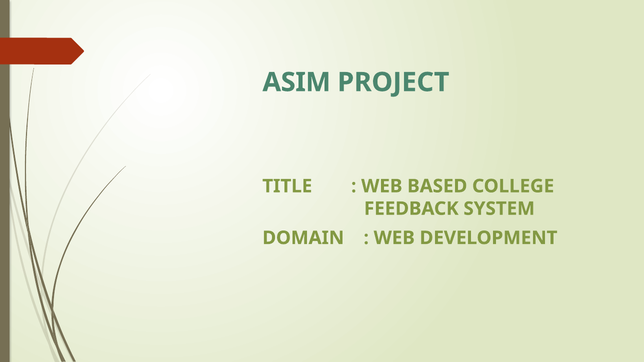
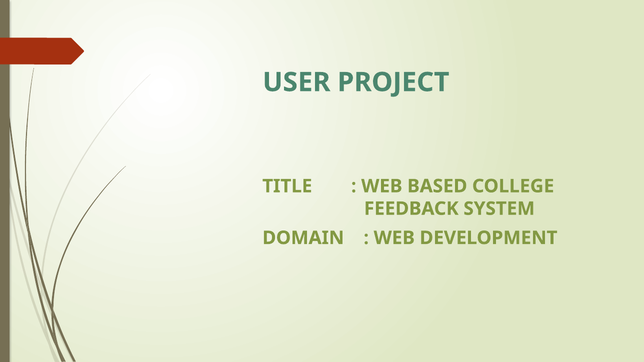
ASIM: ASIM -> USER (296, 82)
